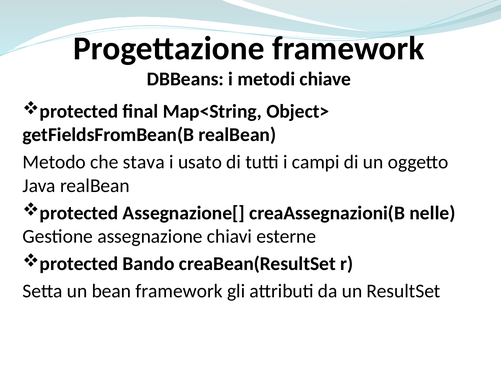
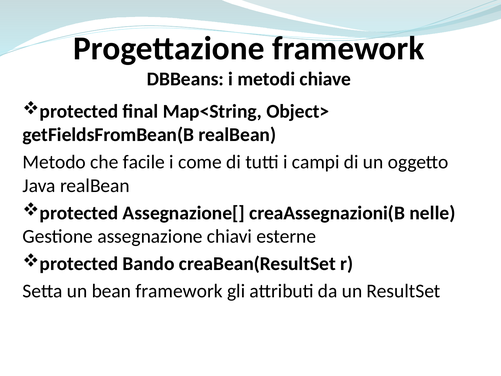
stava: stava -> facile (144, 162)
usato: usato -> come (200, 162)
